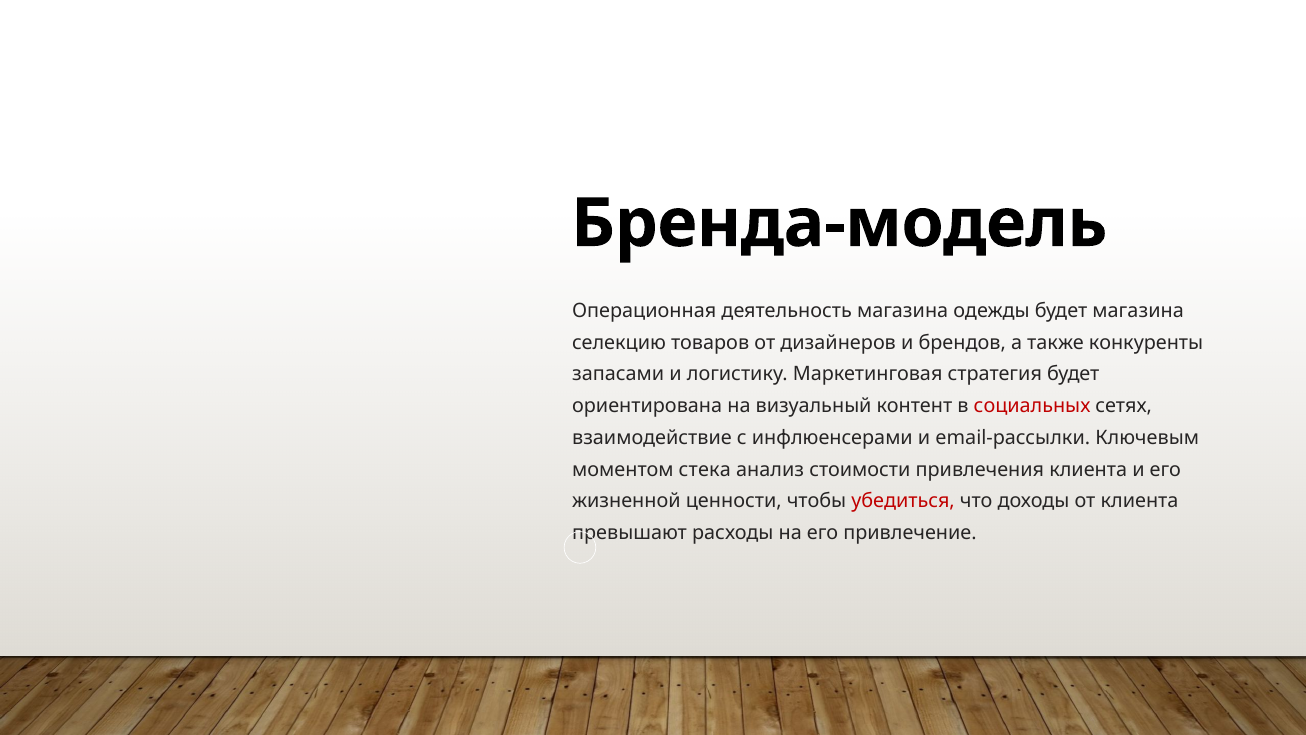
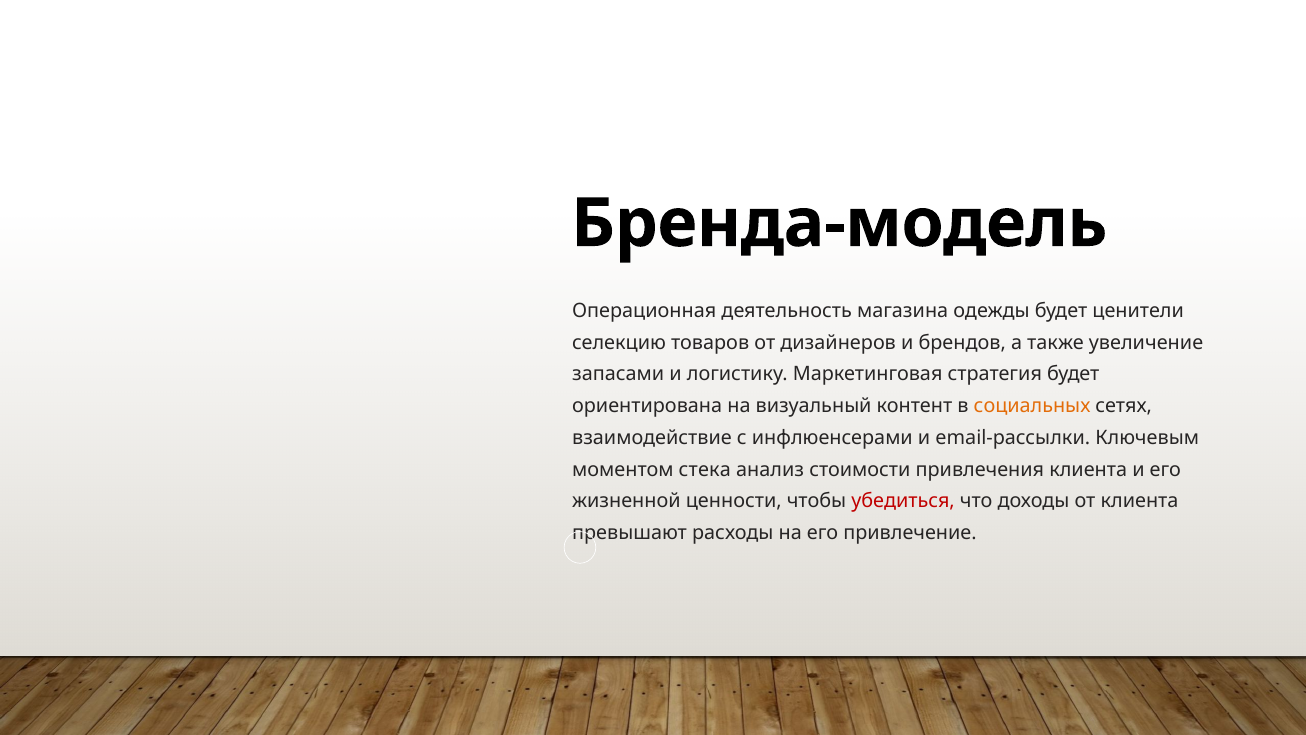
будет магазина: магазина -> ценители (1138, 311)
конкуренты: конкуренты -> увеличение (1146, 342)
социальных colour: red -> orange (1032, 406)
